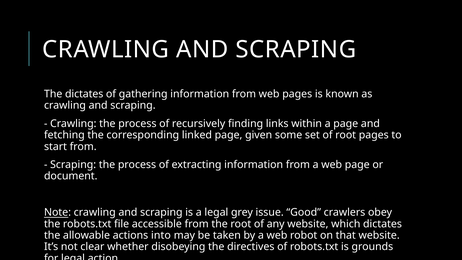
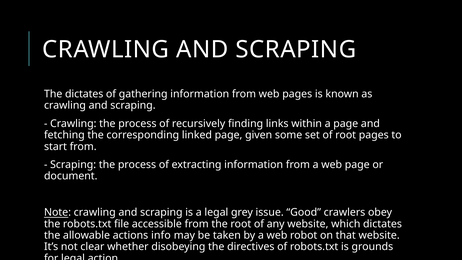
into: into -> info (161, 235)
